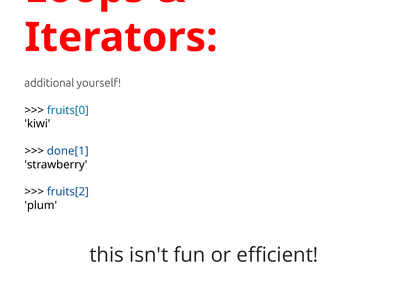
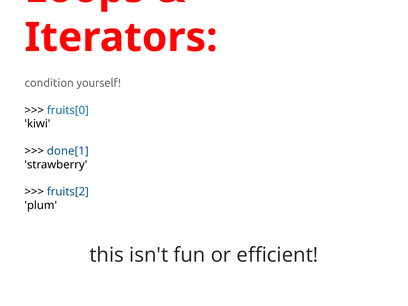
additional: additional -> condition (49, 83)
